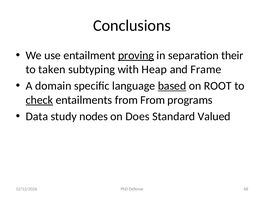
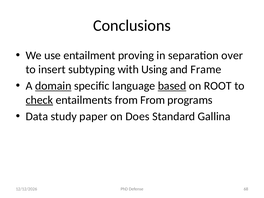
proving underline: present -> none (136, 55)
their: their -> over (232, 55)
taken: taken -> insert (52, 69)
Heap: Heap -> Using (154, 69)
domain underline: none -> present (53, 86)
nodes: nodes -> paper (94, 116)
Valued: Valued -> Gallina (214, 116)
